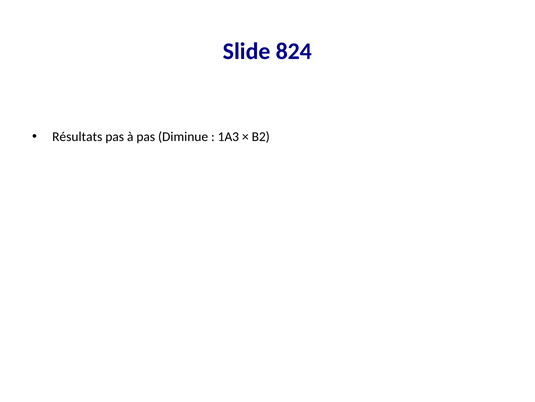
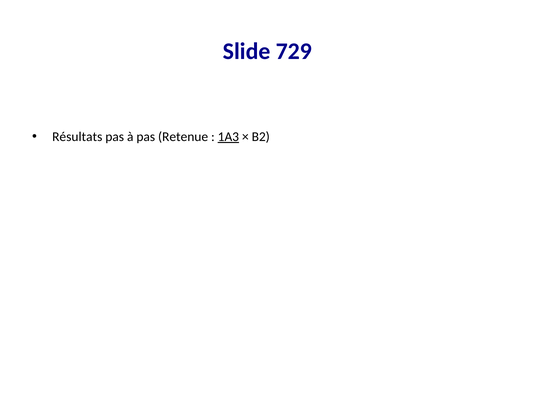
824: 824 -> 729 (294, 51)
Diminue: Diminue -> Retenue (183, 136)
1A3 underline: none -> present (228, 136)
